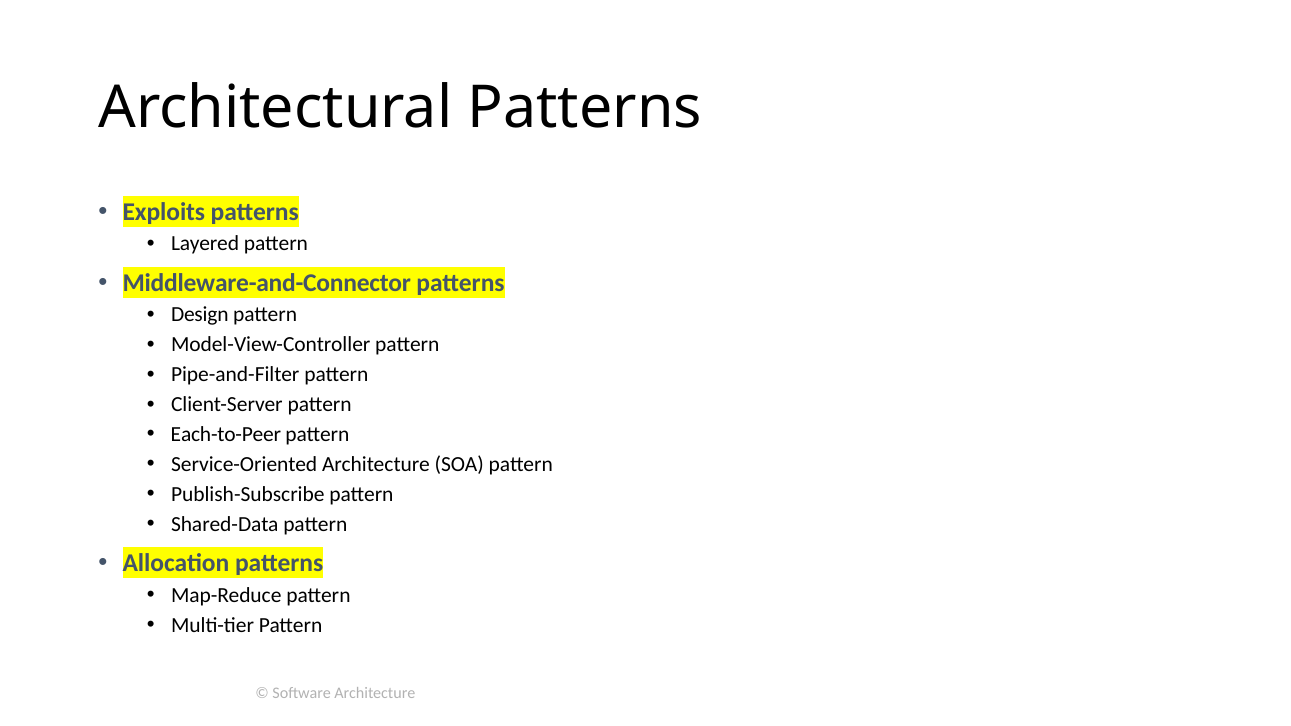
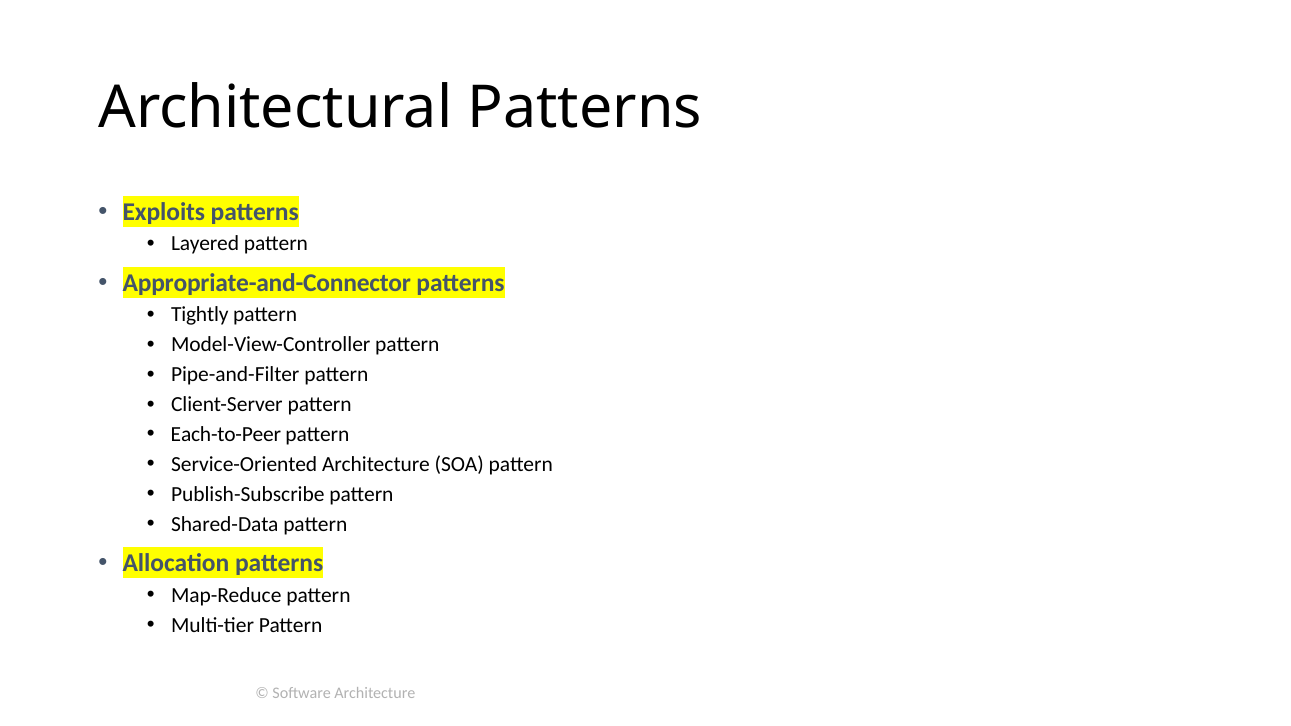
Middleware-and-Connector: Middleware-and-Connector -> Appropriate-and-Connector (267, 283)
Design: Design -> Tightly (200, 315)
